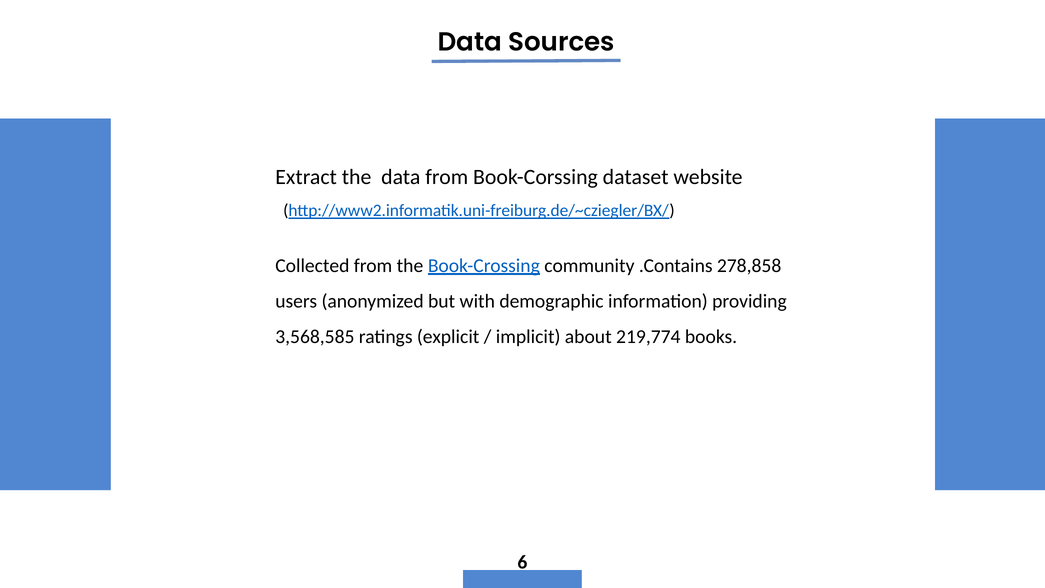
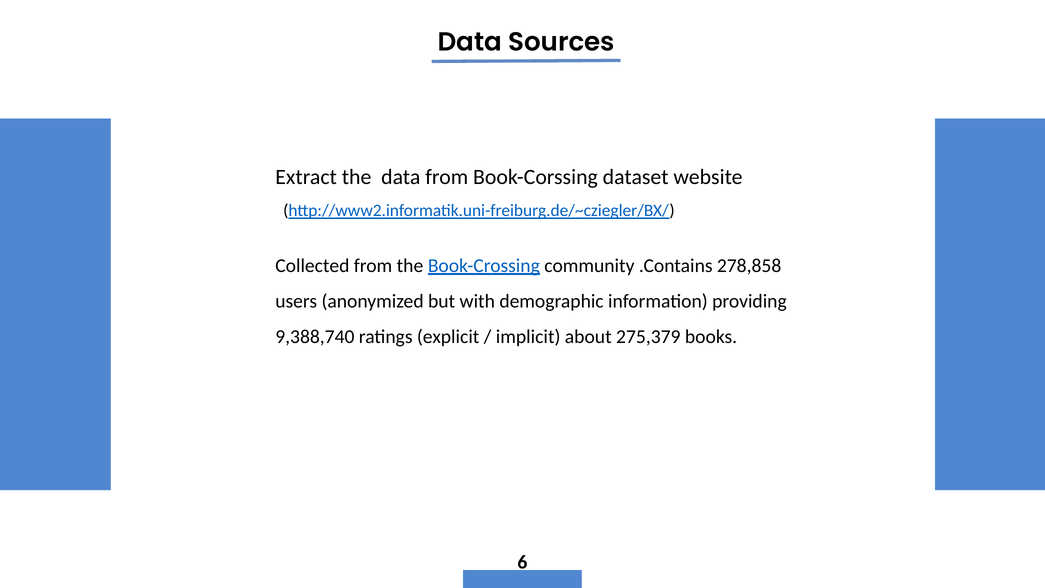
3,568,585: 3,568,585 -> 9,388,740 (315, 337)
219,774: 219,774 -> 275,379 (648, 337)
